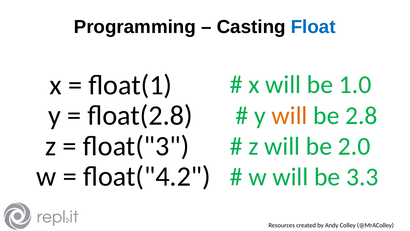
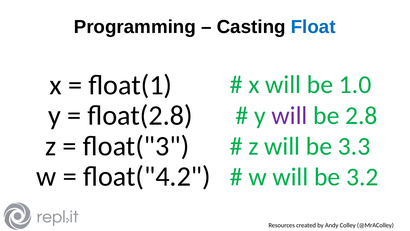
will colour: orange -> purple (289, 115)
2.0: 2.0 -> 3.3 (354, 146)
3.3: 3.3 -> 3.2 (362, 177)
